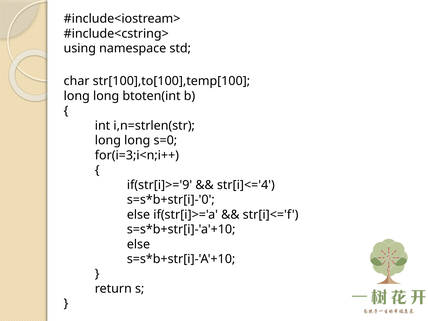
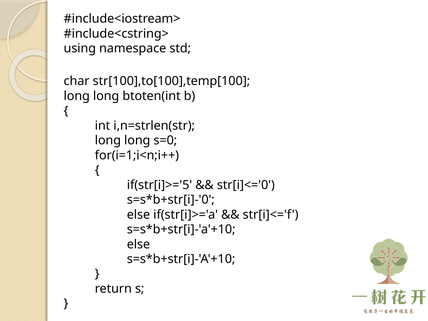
for(i=3;i<n;i++: for(i=3;i<n;i++ -> for(i=1;i<n;i++ (137, 155)
if(str[i]>='9: if(str[i]>='9 -> if(str[i]>='5 (160, 185)
str[i]<='4: str[i]<='4 -> str[i]<='0 (246, 185)
